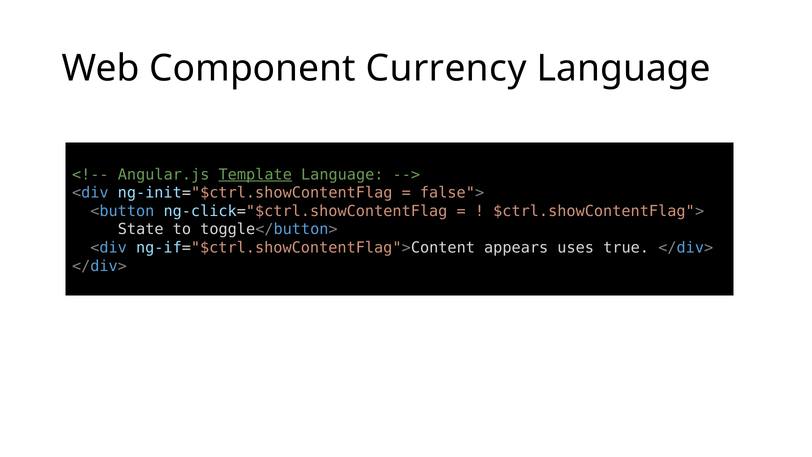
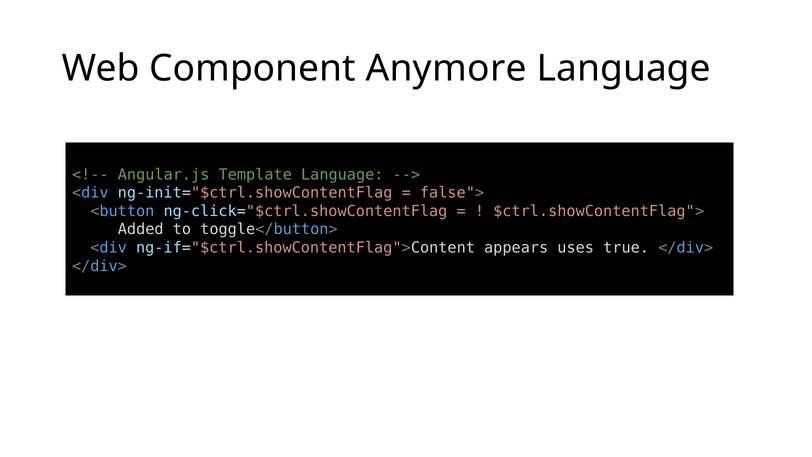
Currency: Currency -> Anymore (446, 68)
Template underline: present -> none (255, 174)
State: State -> Added (141, 229)
